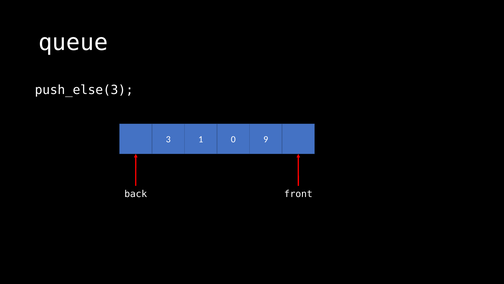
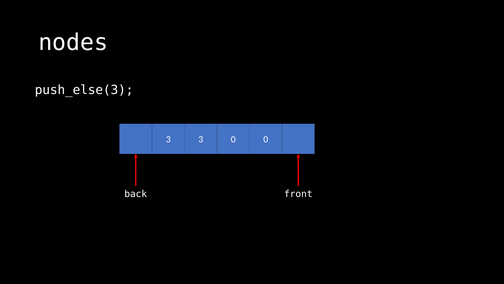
queue: queue -> nodes (73, 42)
3 1: 1 -> 3 (201, 139)
0 9: 9 -> 0 (266, 139)
